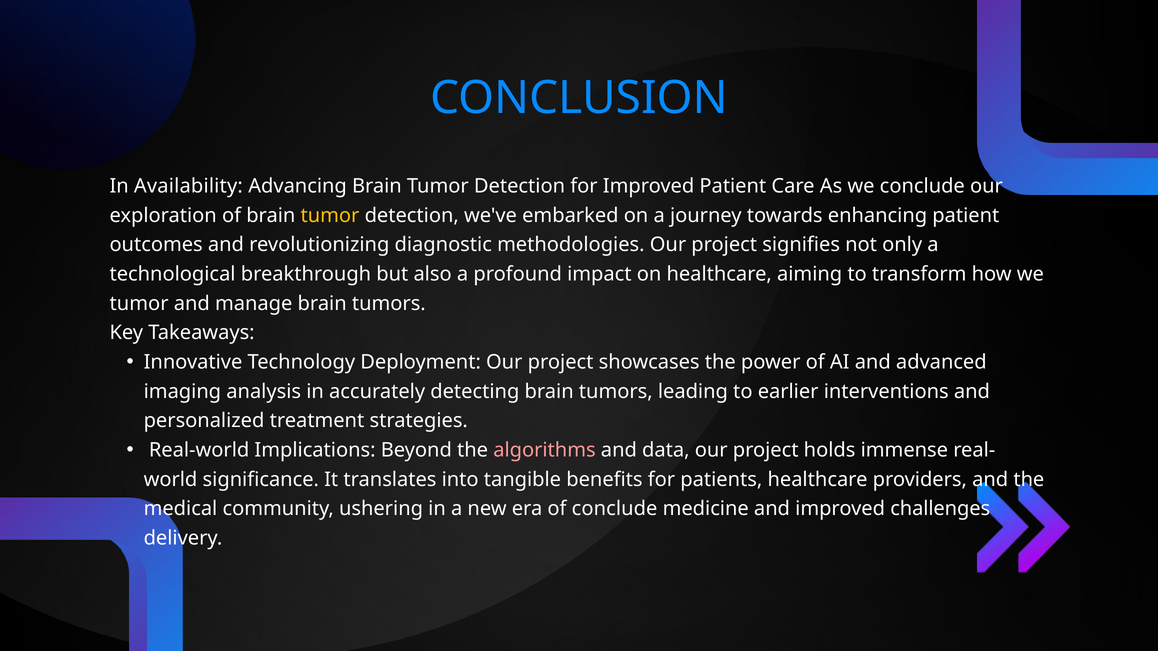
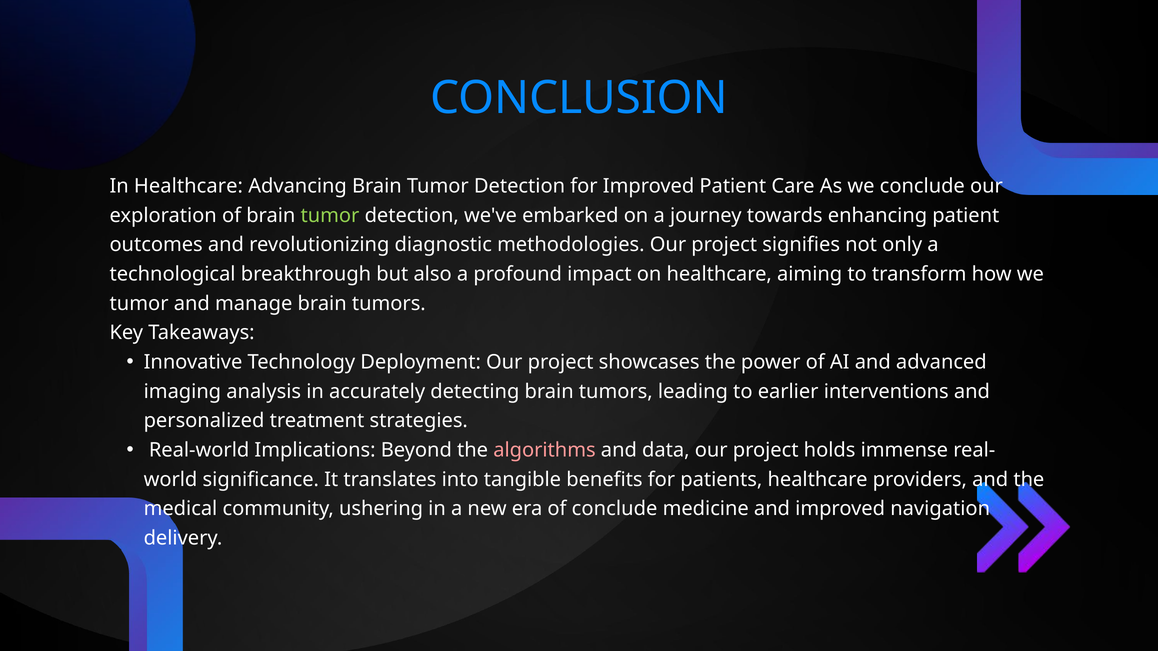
In Availability: Availability -> Healthcare (188, 186)
tumor colour: yellow -> light green (330, 216)
challenges: challenges -> navigation (940, 509)
